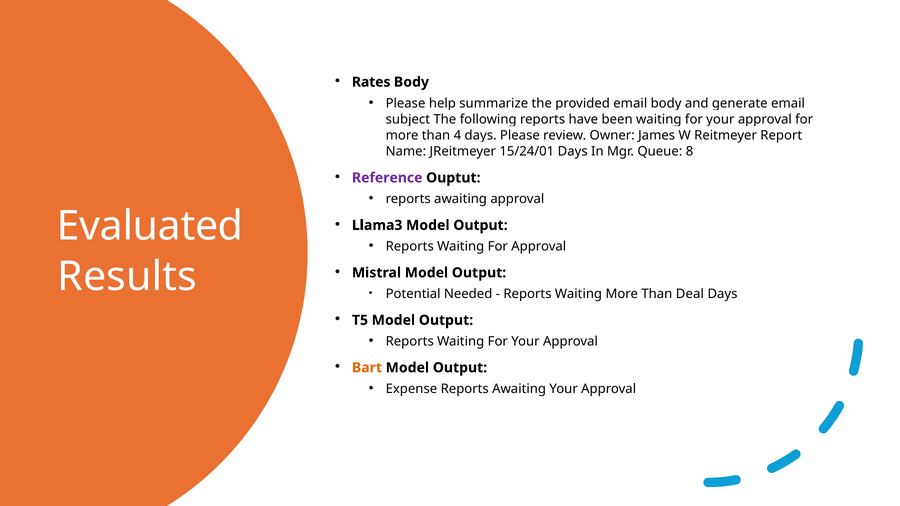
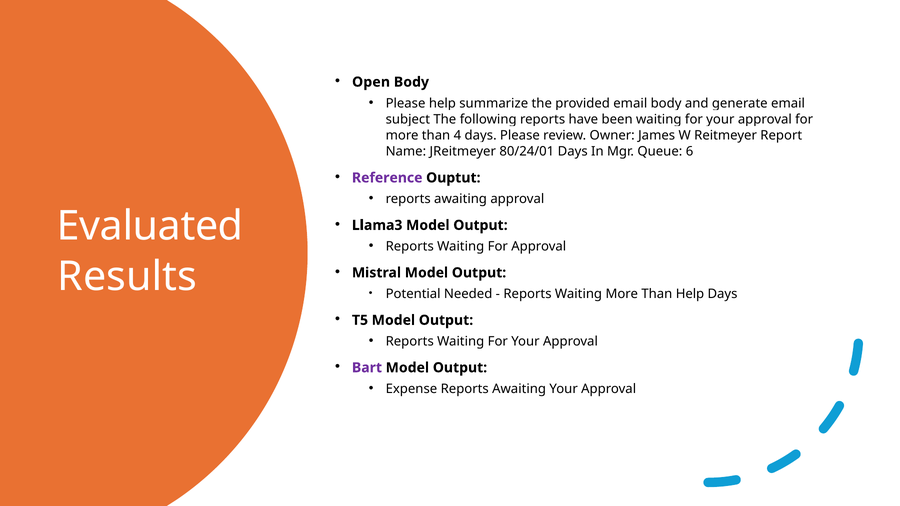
Rates: Rates -> Open (371, 82)
15/24/01: 15/24/01 -> 80/24/01 (527, 152)
8: 8 -> 6 (690, 152)
Than Deal: Deal -> Help (690, 294)
Bart colour: orange -> purple (367, 368)
